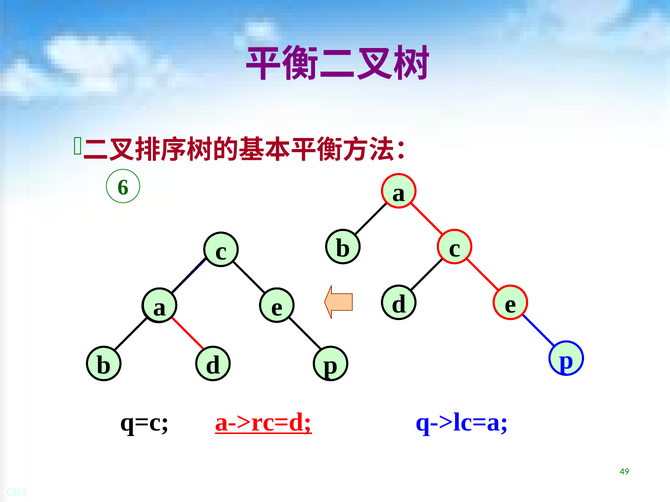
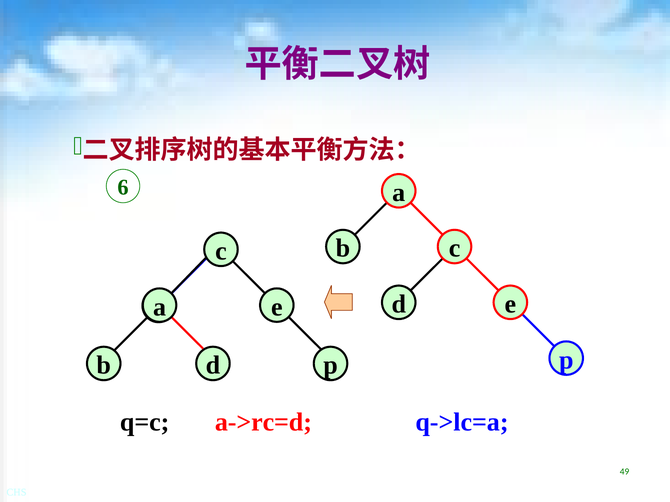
a->rc=d underline: present -> none (263, 422)
